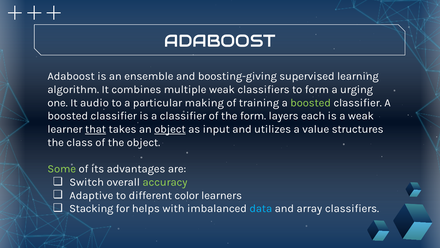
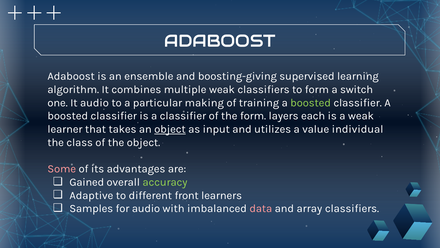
urging: urging -> switch (357, 89)
that underline: present -> none (96, 129)
structures: structures -> individual (358, 129)
Some colour: light green -> pink (62, 169)
Switch: Switch -> Gained (87, 182)
color: color -> front (187, 195)
Stacking: Stacking -> Samples (91, 208)
for helps: helps -> audio (146, 208)
data colour: light blue -> pink (261, 208)
